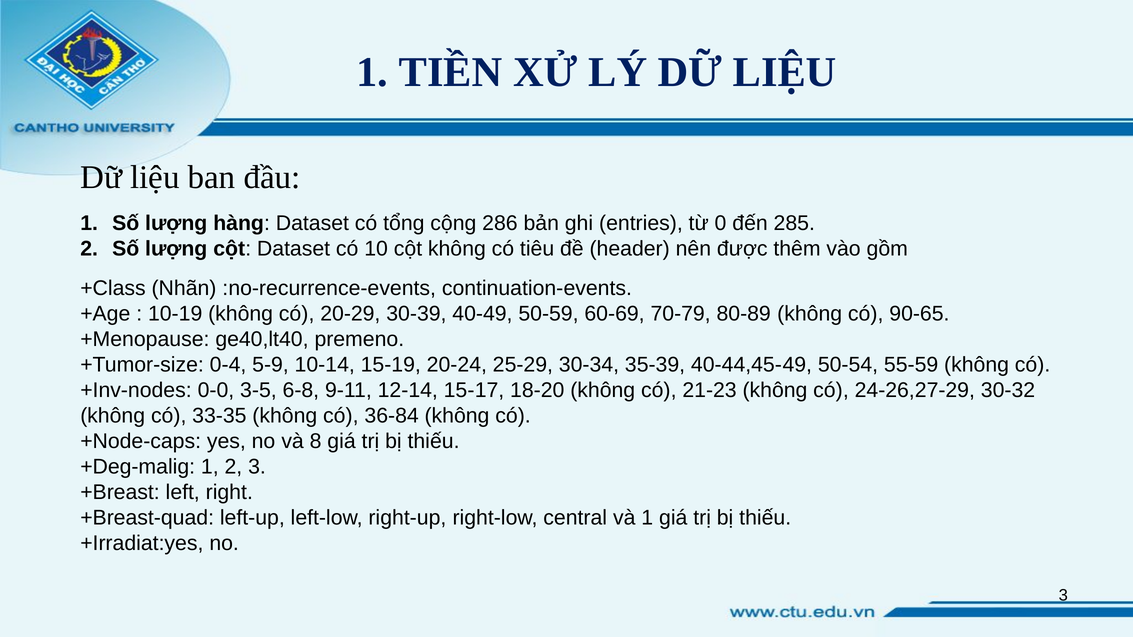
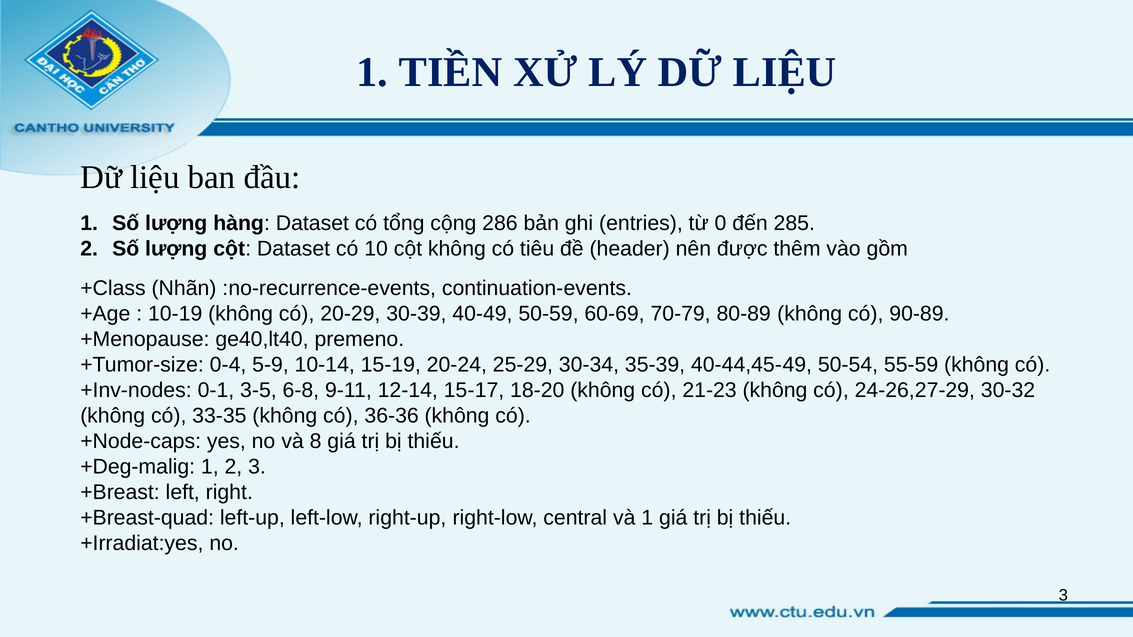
90-65: 90-65 -> 90-89 (919, 314)
0-0: 0-0 -> 0-1 (216, 390)
36-84: 36-84 -> 36-36 (392, 416)
